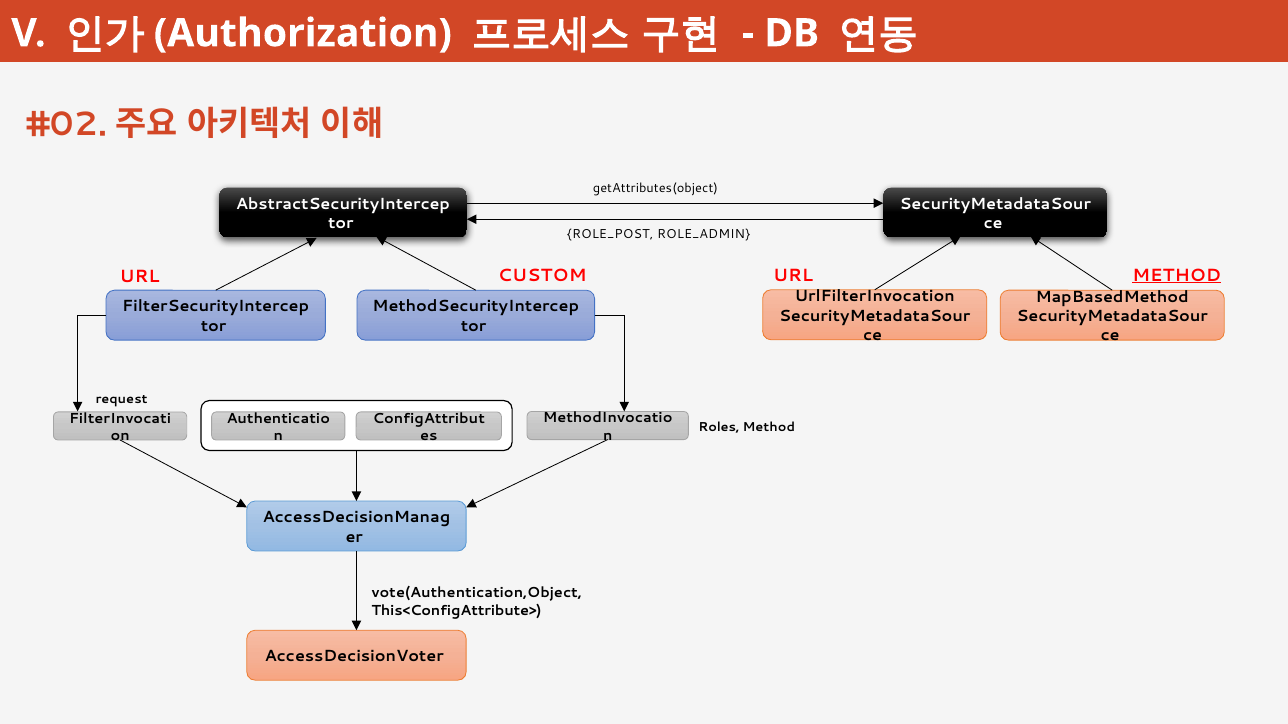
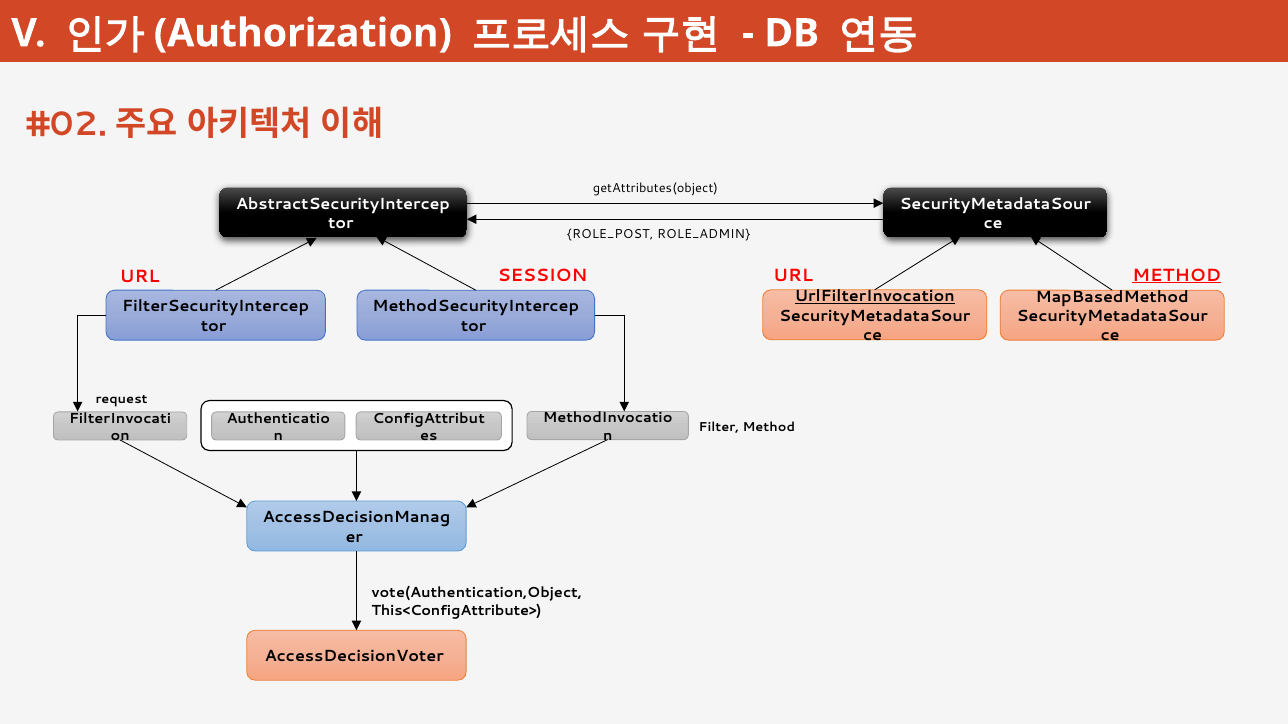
CUSTOM: CUSTOM -> SESSION (542, 275)
UrlFilterInvocation underline: none -> present (875, 297)
Roles: Roles -> Filter (719, 428)
